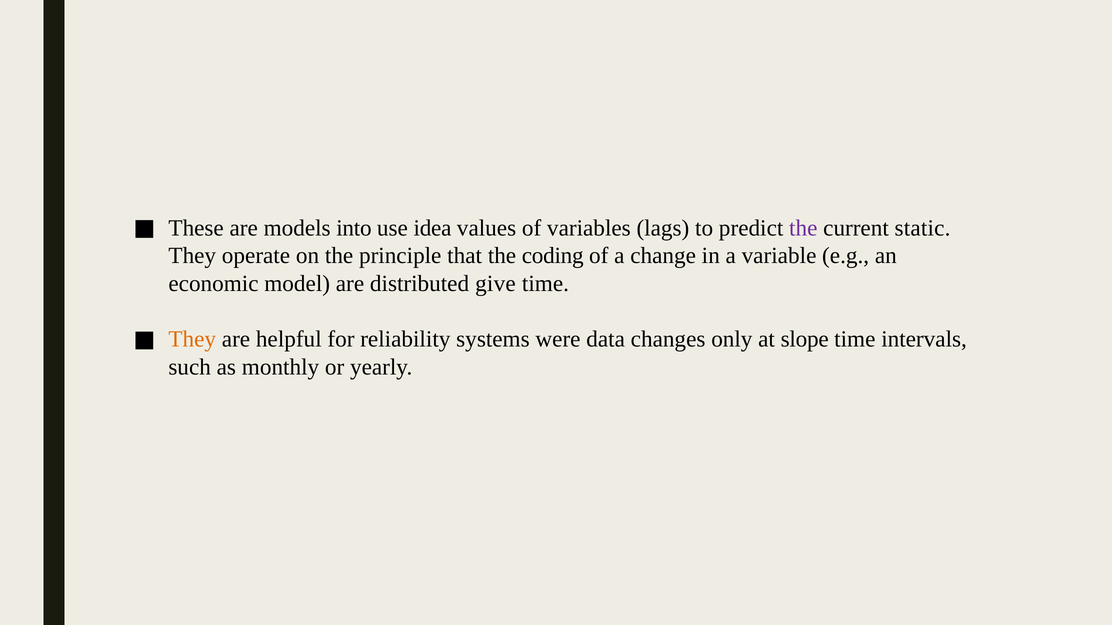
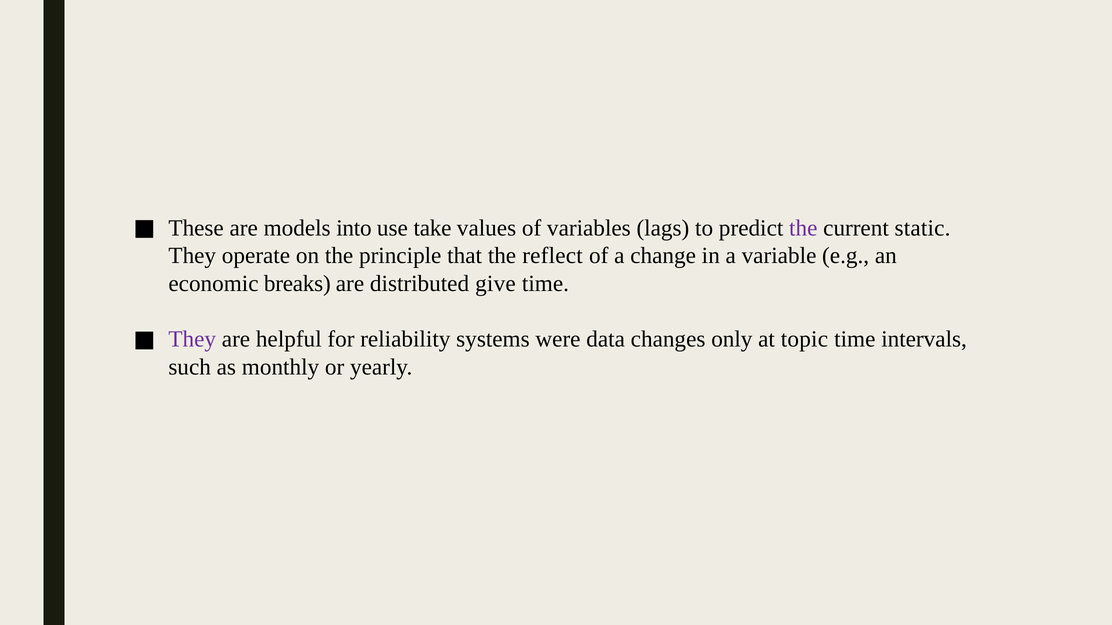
idea: idea -> take (432, 228)
coding: coding -> reflect (553, 256)
model: model -> breaks (297, 284)
They colour: orange -> purple (192, 339)
slope: slope -> topic (804, 339)
